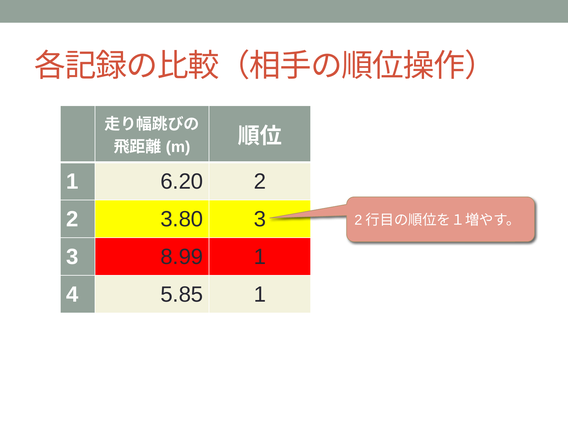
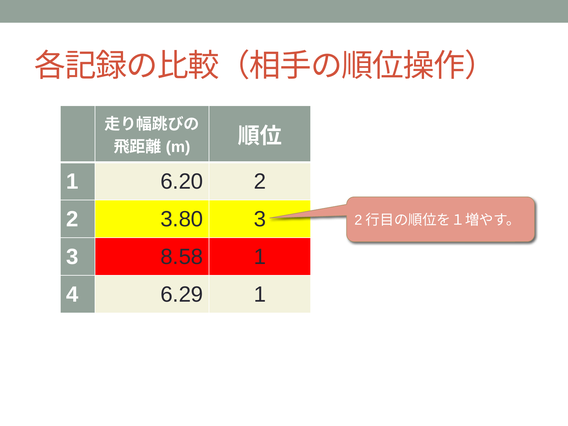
8.99: 8.99 -> 8.58 (182, 257)
5.85: 5.85 -> 6.29 (182, 295)
